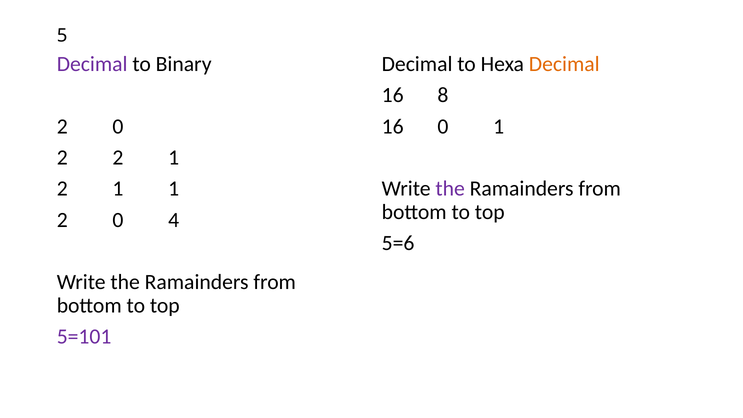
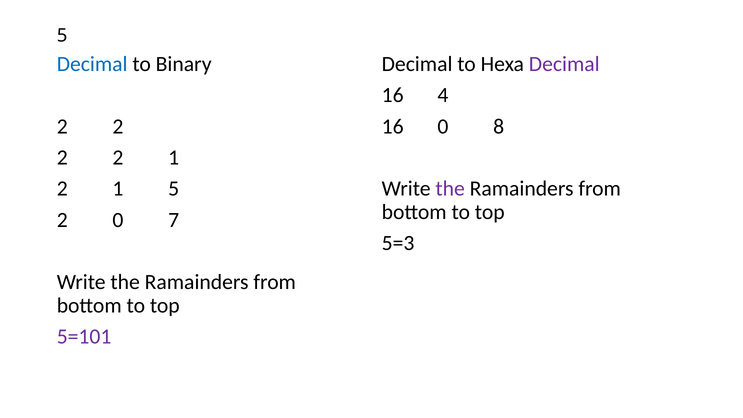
Decimal colour: purple -> blue (92, 64)
Decimal colour: orange -> purple (564, 64)
8: 8 -> 4 (443, 95)
0: 0 -> 2 (118, 126)
0 1: 1 -> 8 (499, 126)
1 1: 1 -> 5 (174, 189)
4: 4 -> 7 (174, 220)
5=6: 5=6 -> 5=3 (398, 243)
